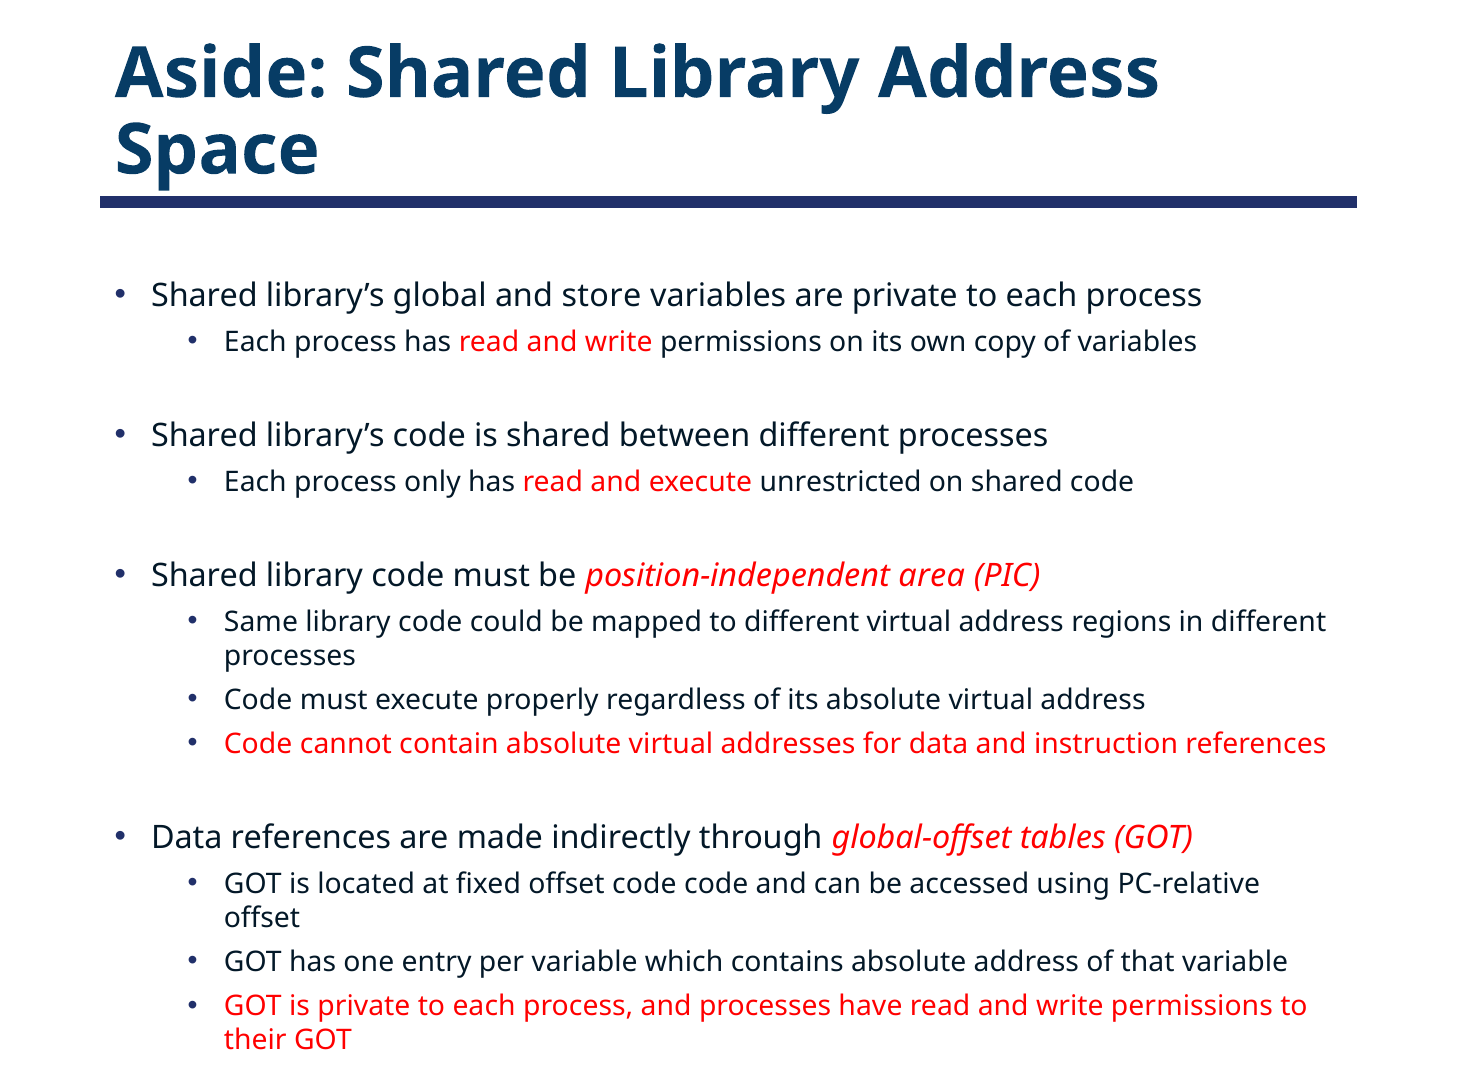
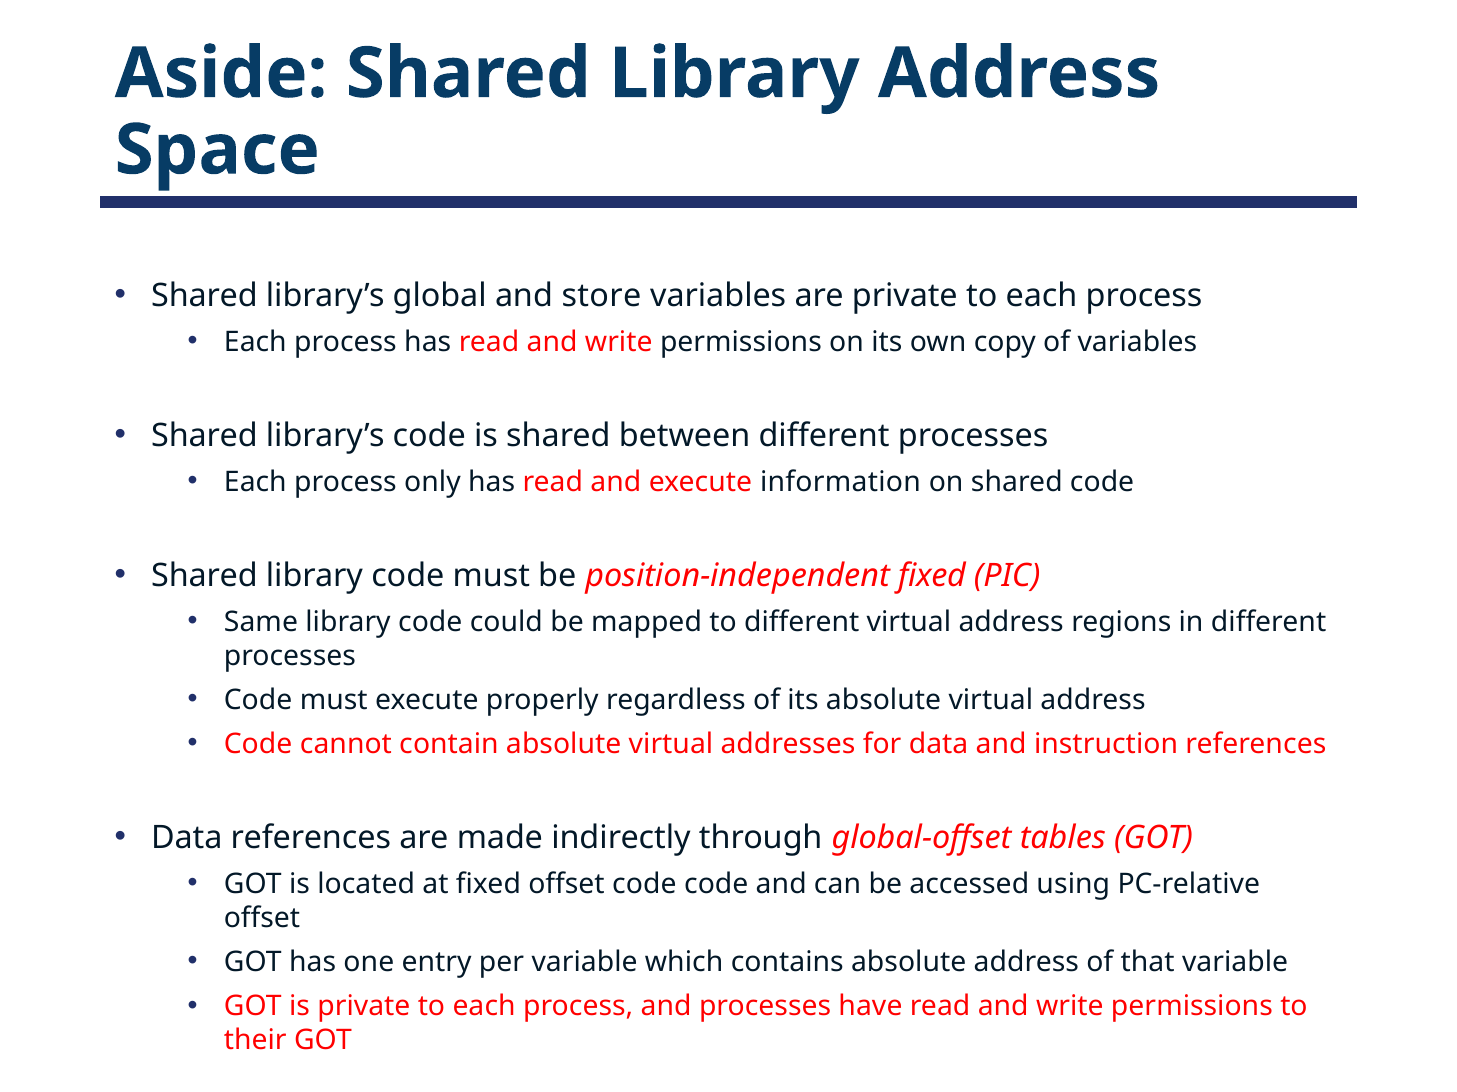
unrestricted: unrestricted -> information (840, 482)
position-independent area: area -> fixed (932, 576)
